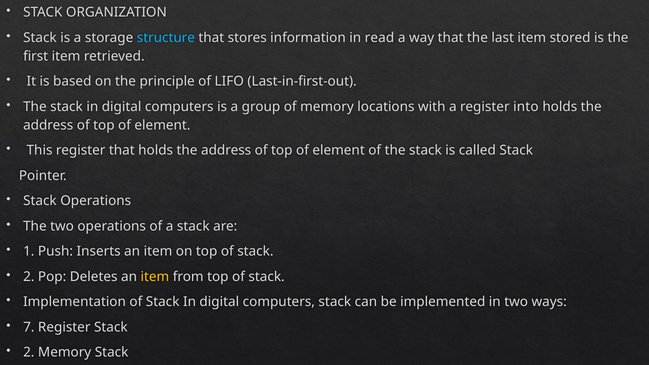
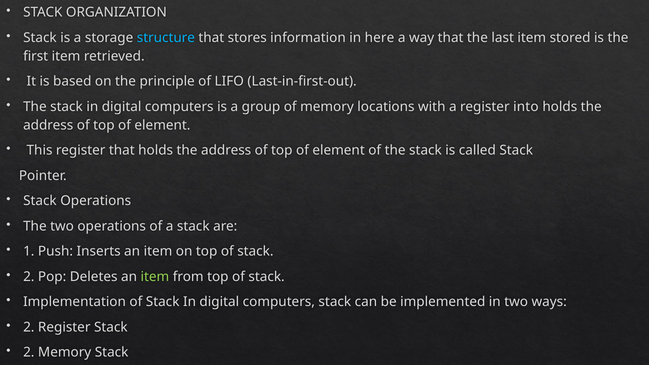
read: read -> here (380, 38)
item colour: yellow -> light green (155, 277)
7: 7 -> 2 (29, 327)
